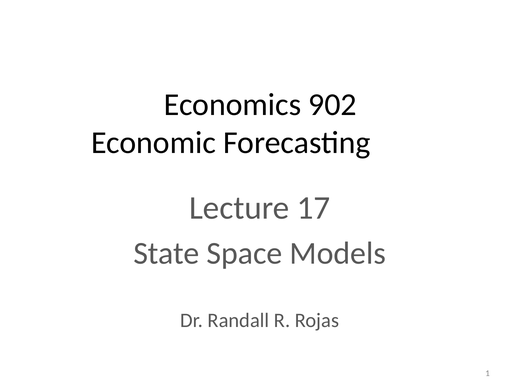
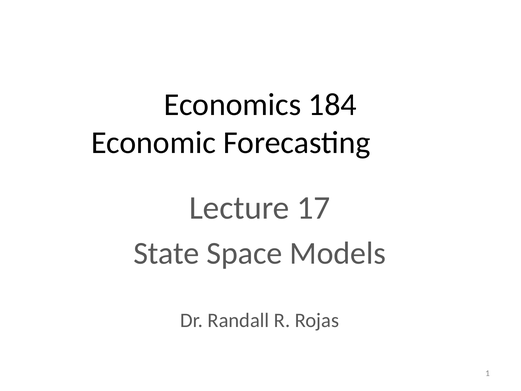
902: 902 -> 184 (332, 105)
